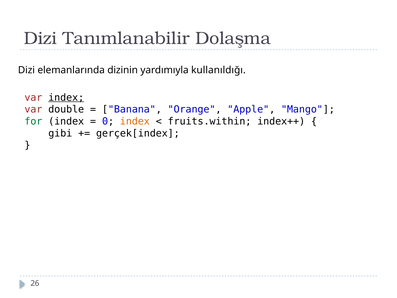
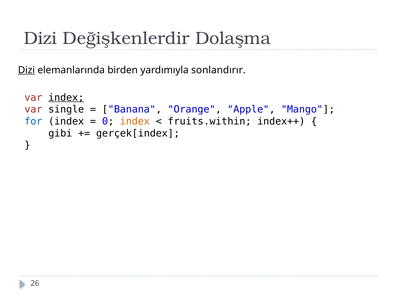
Tanımlanabilir: Tanımlanabilir -> Değişkenlerdir (126, 38)
Dizi underline: none -> present (26, 70)
dizinin: dizinin -> birden (123, 70)
kullanıldığı: kullanıldığı -> sonlandırır (218, 70)
double: double -> single (66, 109)
for colour: green -> blue (33, 121)
